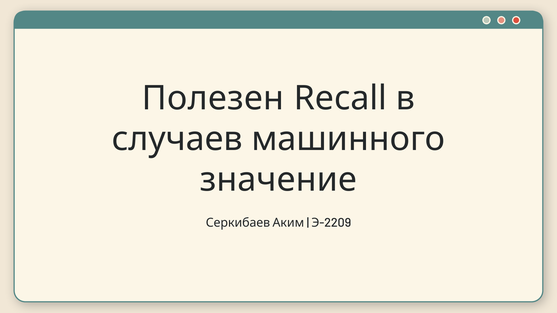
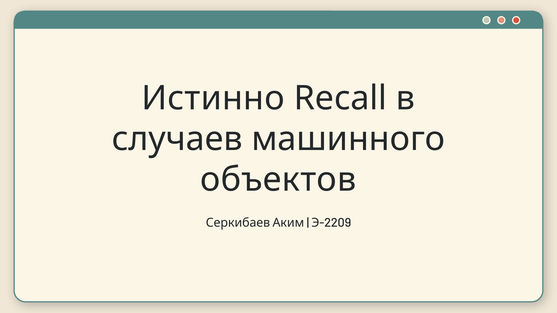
Полезен: Полезен -> Истинно (213, 98)
значение: значение -> объектов (278, 180)
